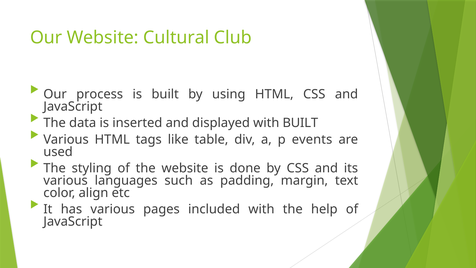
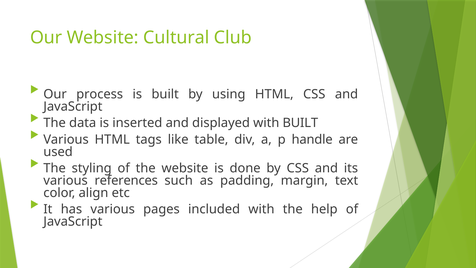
events: events -> handle (312, 139)
languages: languages -> references (126, 180)
